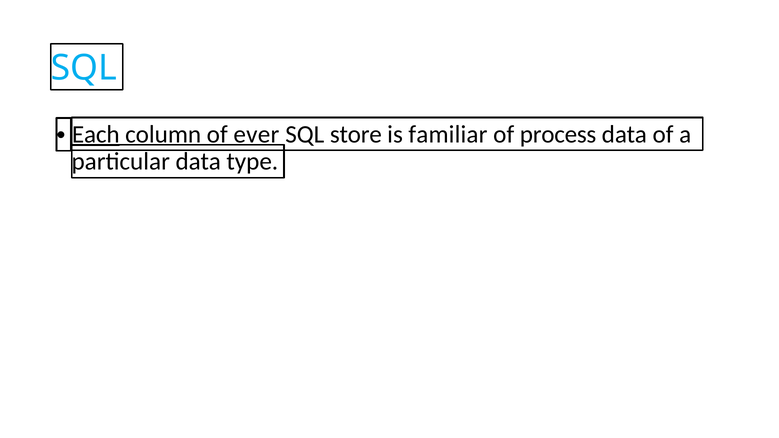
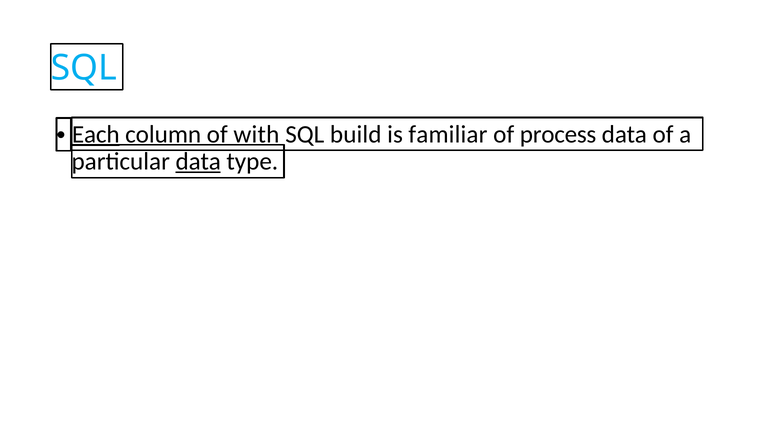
ever: ever -> with (256, 134)
store: store -> build (356, 134)
data underline: none -> present (198, 161)
